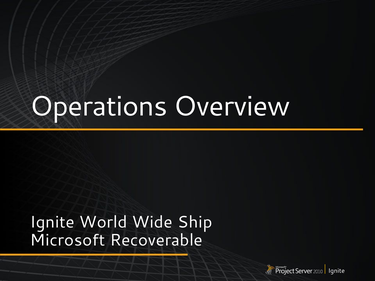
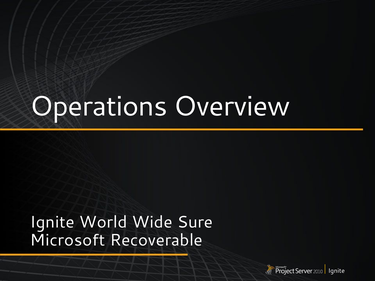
Ship: Ship -> Sure (195, 222)
